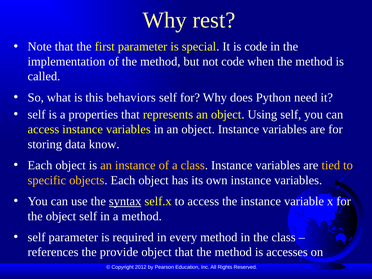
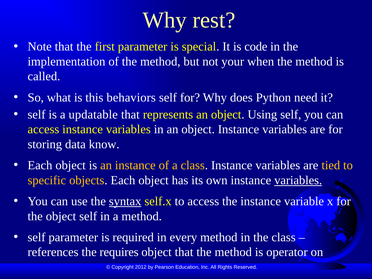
not code: code -> your (233, 62)
properties: properties -> updatable (93, 115)
variables underline: none -> present (298, 180)
provide: provide -> requires (119, 252)
accesses: accesses -> operator (287, 252)
